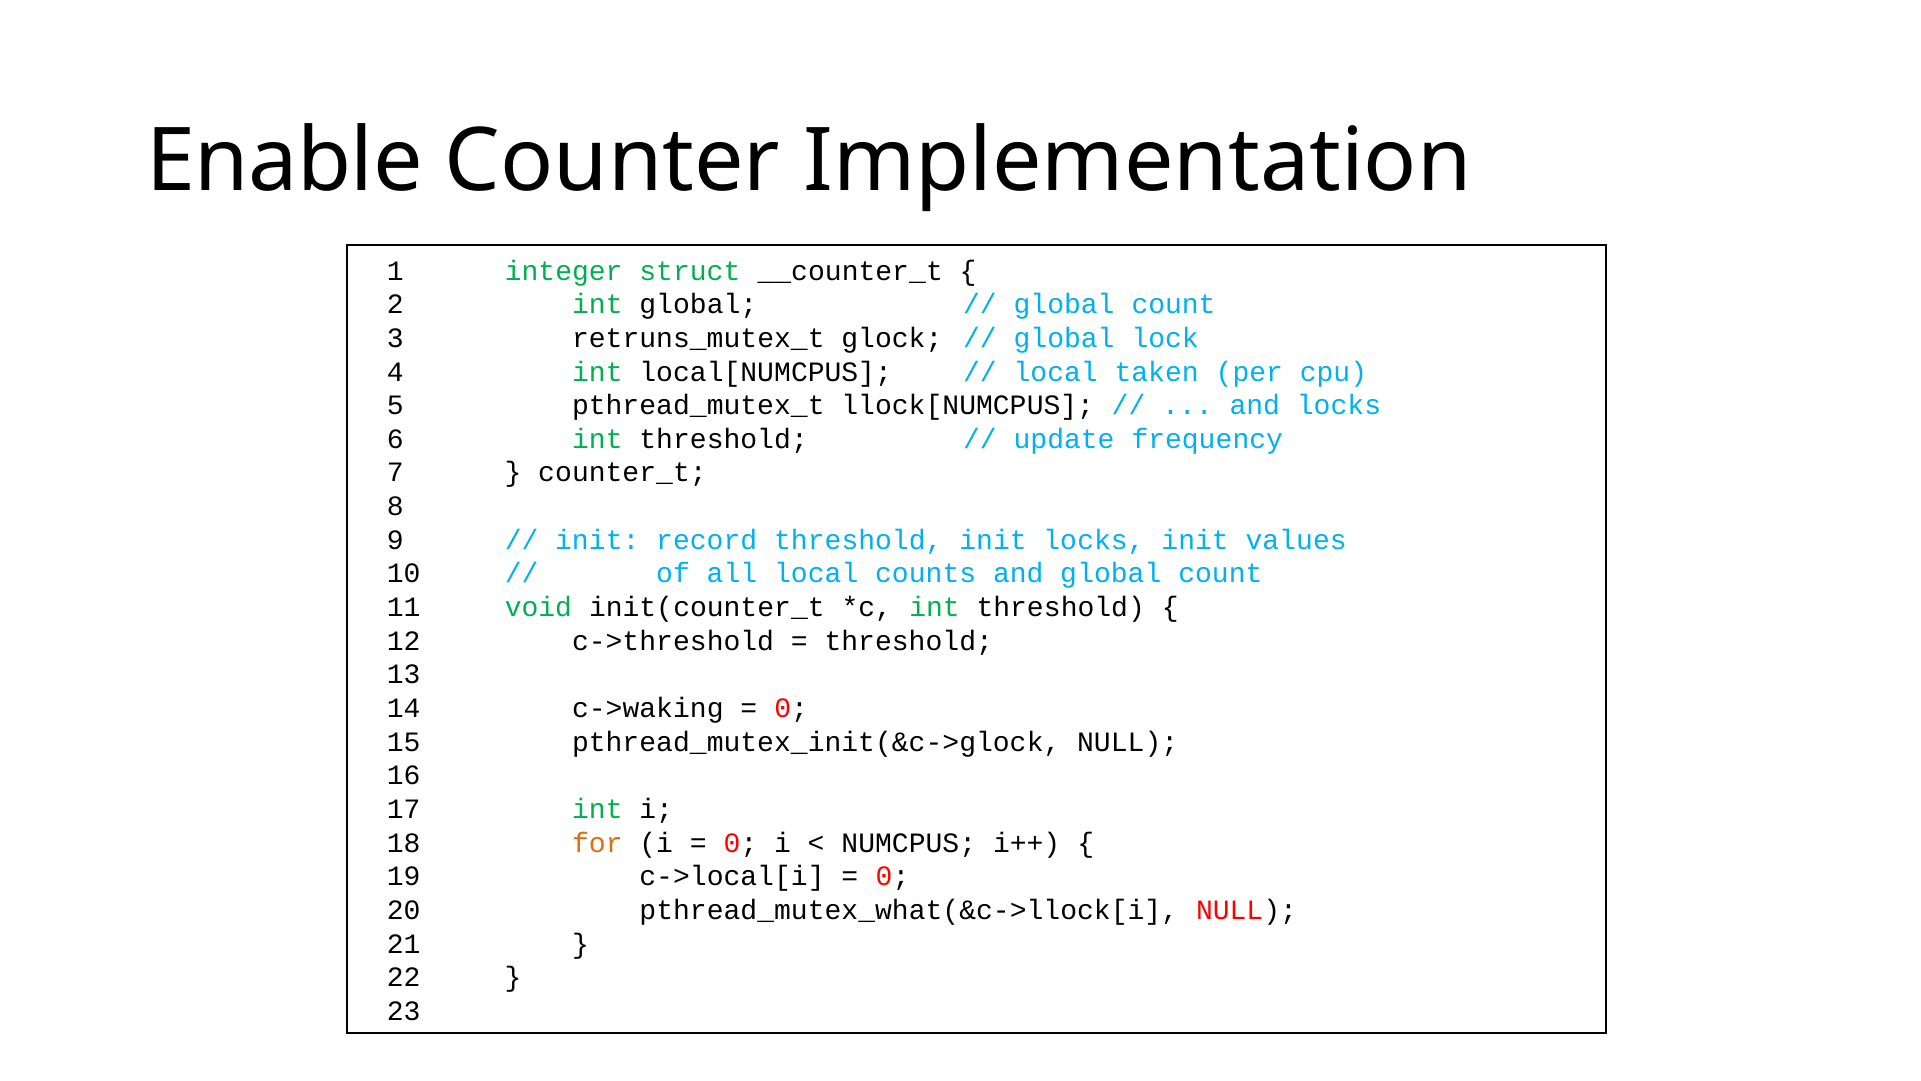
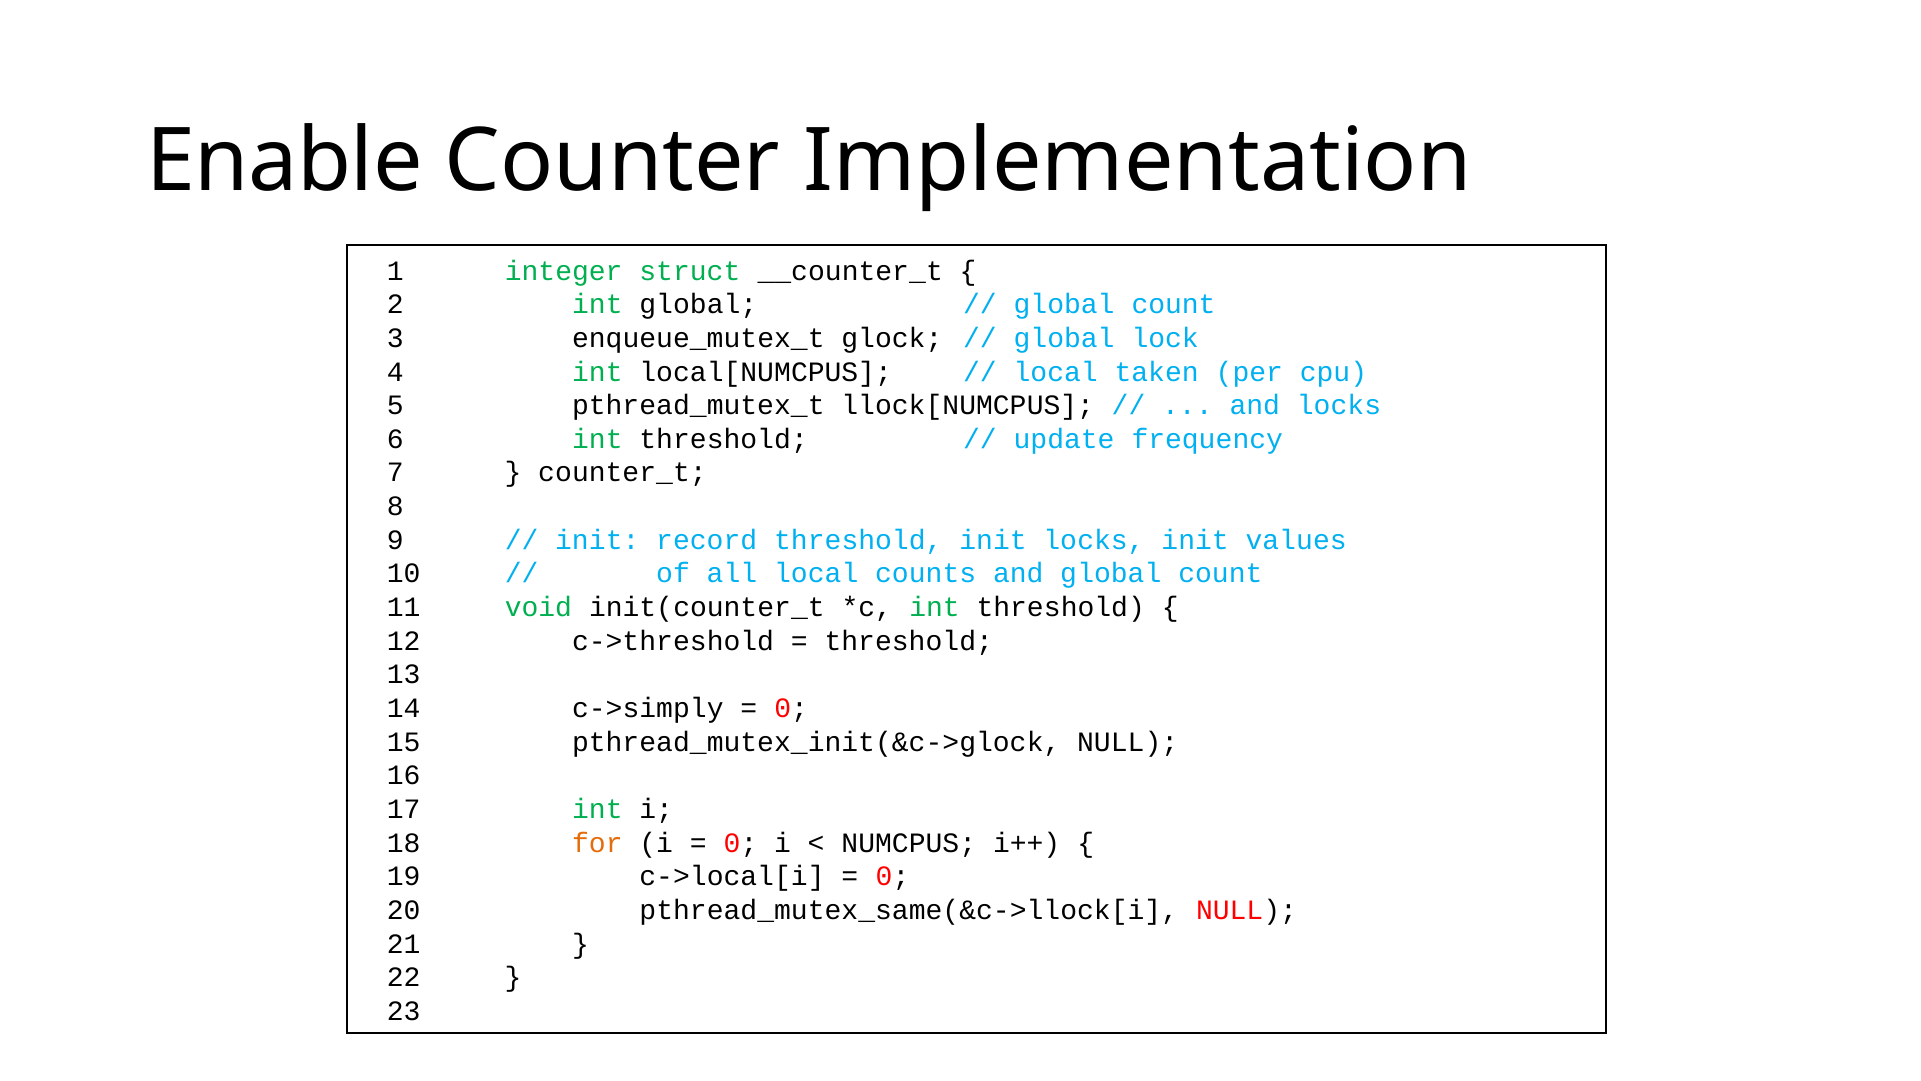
retruns_mutex_t: retruns_mutex_t -> enqueue_mutex_t (698, 338)
c->waking: c->waking -> c->simply (648, 708)
pthread_mutex_what(&c->llock[i: pthread_mutex_what(&c->llock[i -> pthread_mutex_same(&c->llock[i (909, 910)
